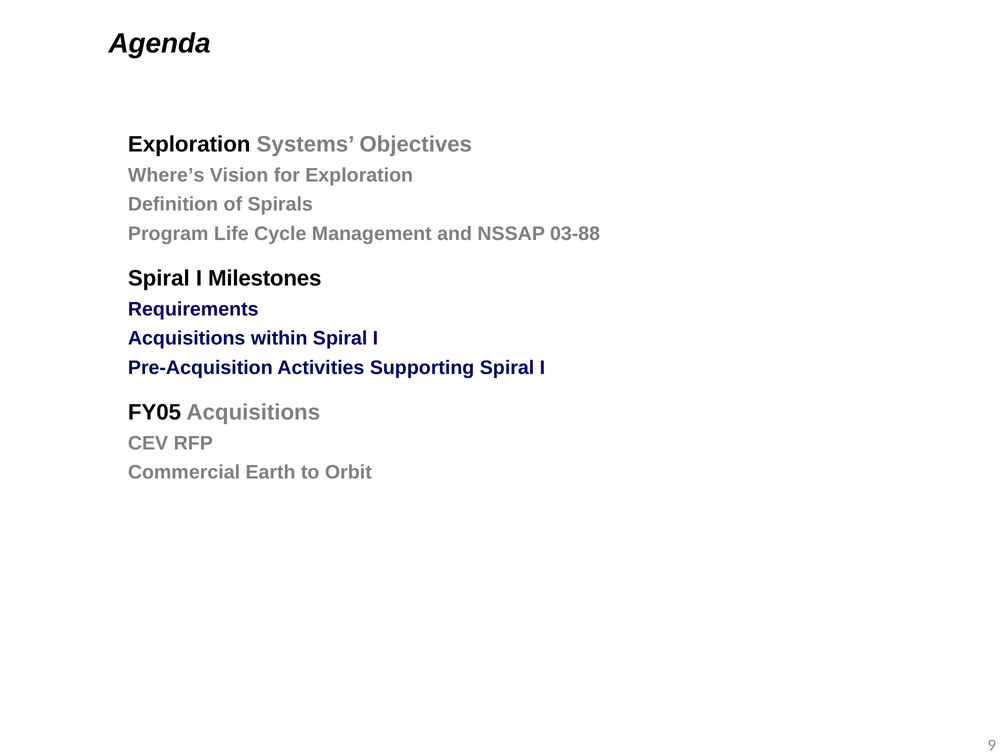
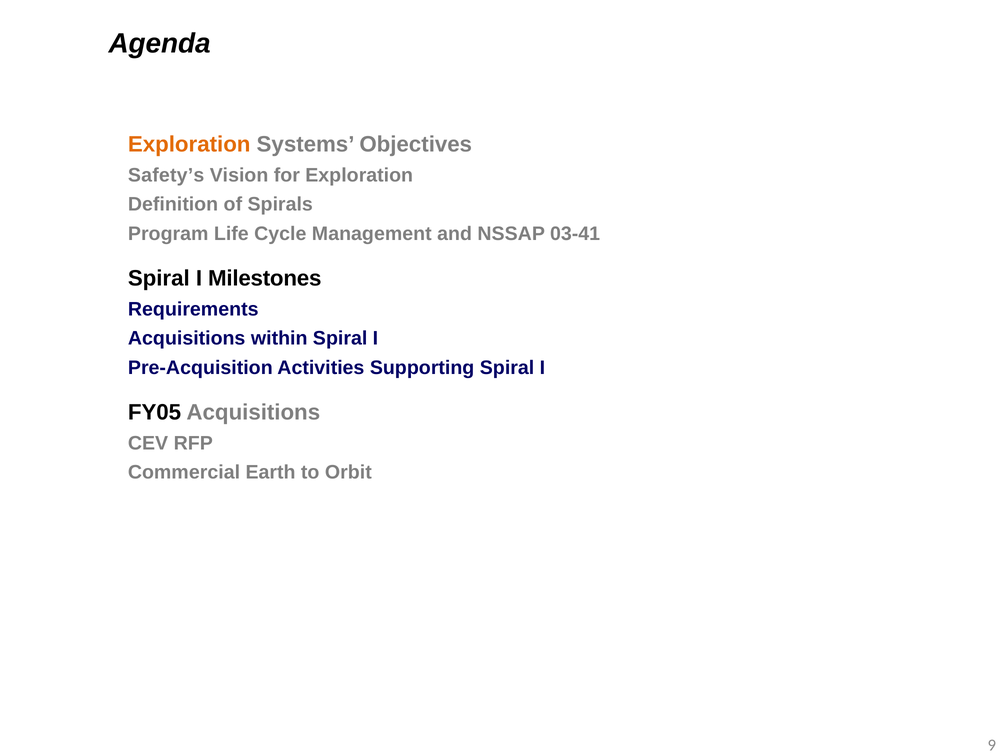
Exploration colour: black -> orange (189, 144)
Where’s: Where’s -> Safety’s (166, 175)
03-88: 03-88 -> 03-41 (575, 234)
